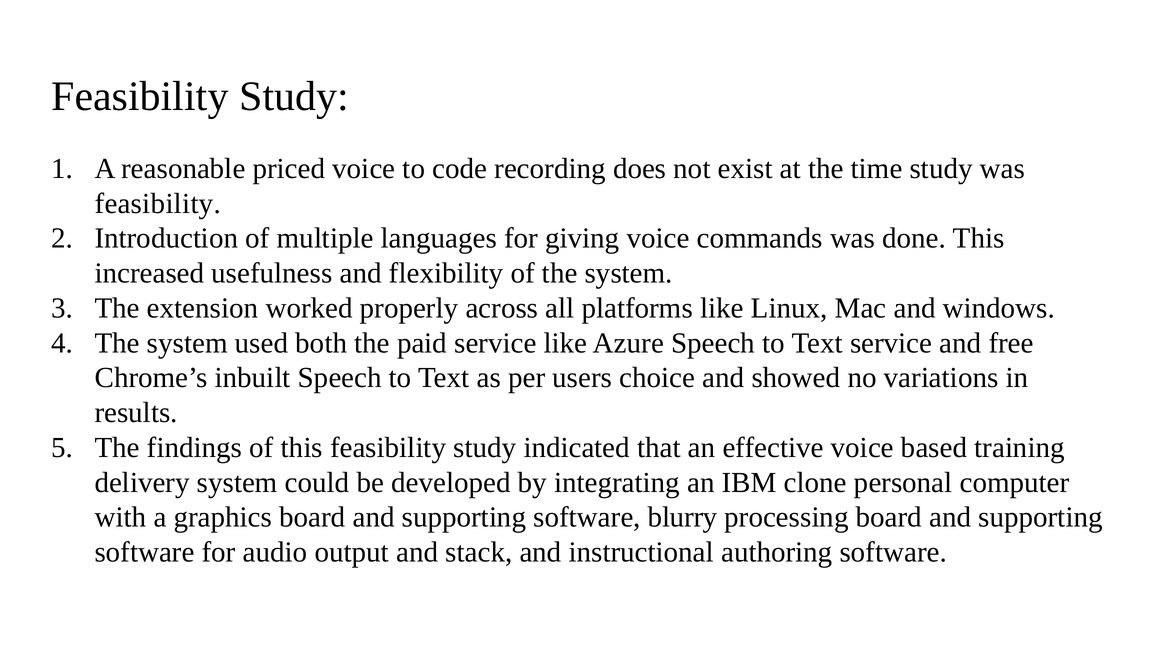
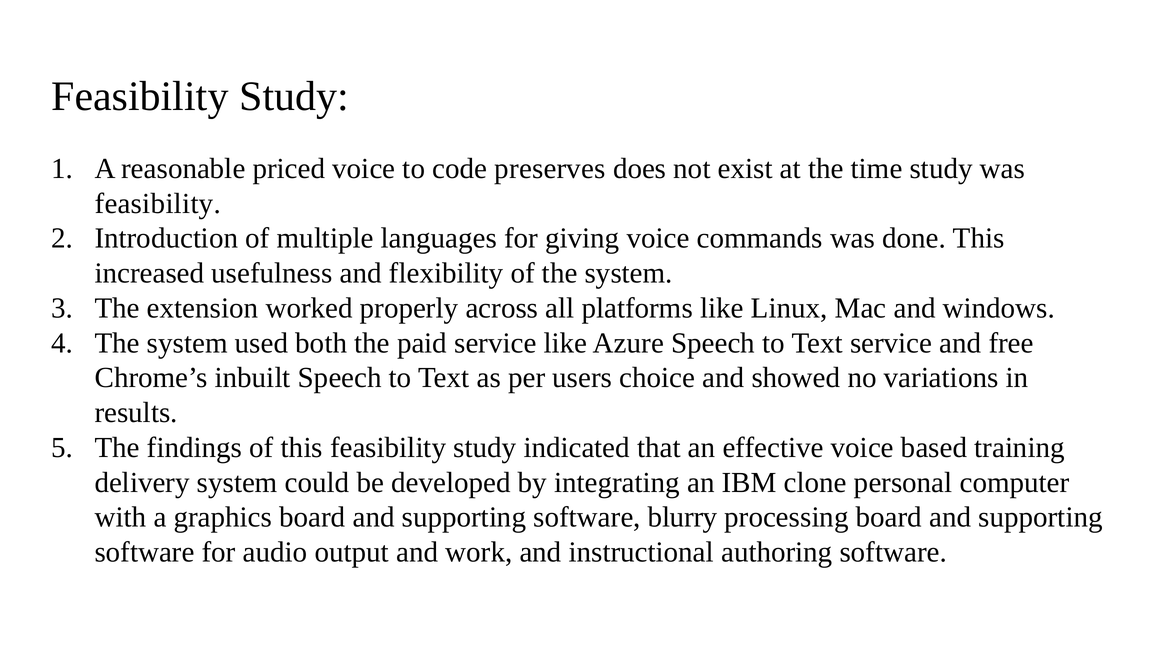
recording: recording -> preserves (550, 169)
stack: stack -> work (479, 552)
